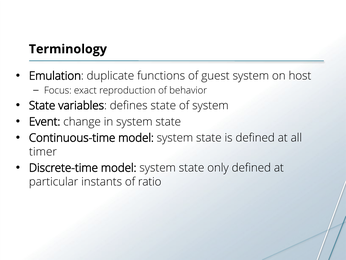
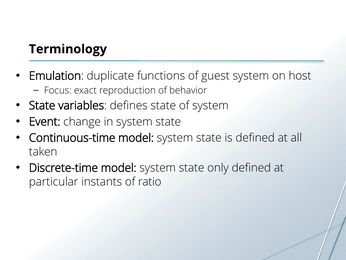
timer: timer -> taken (43, 151)
